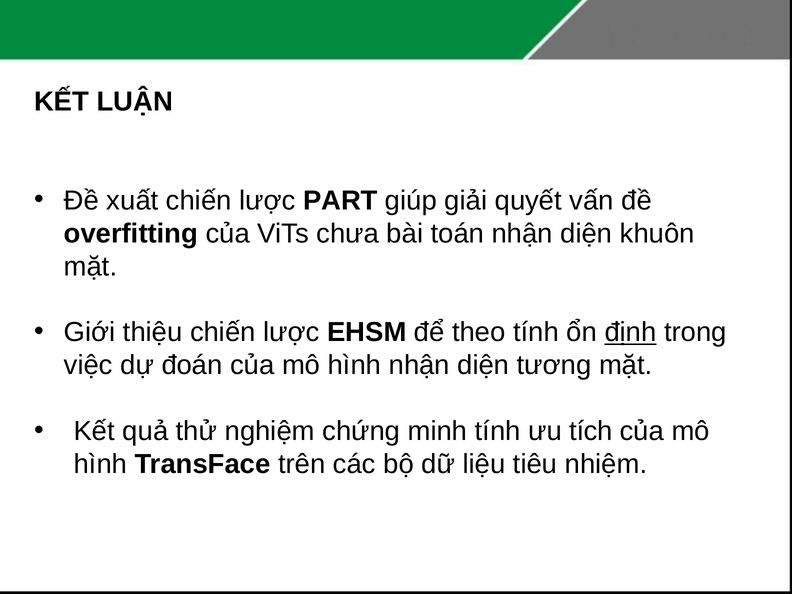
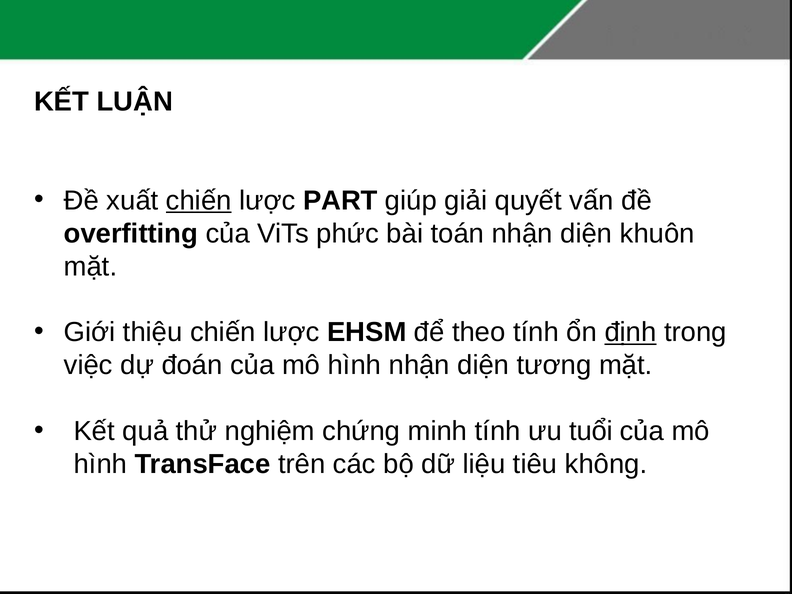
chiến underline: none -> present (199, 200)
chưa: chưa -> phức (348, 233)
tích: tích -> tuổi (591, 431)
nhiệm: nhiệm -> không (606, 464)
